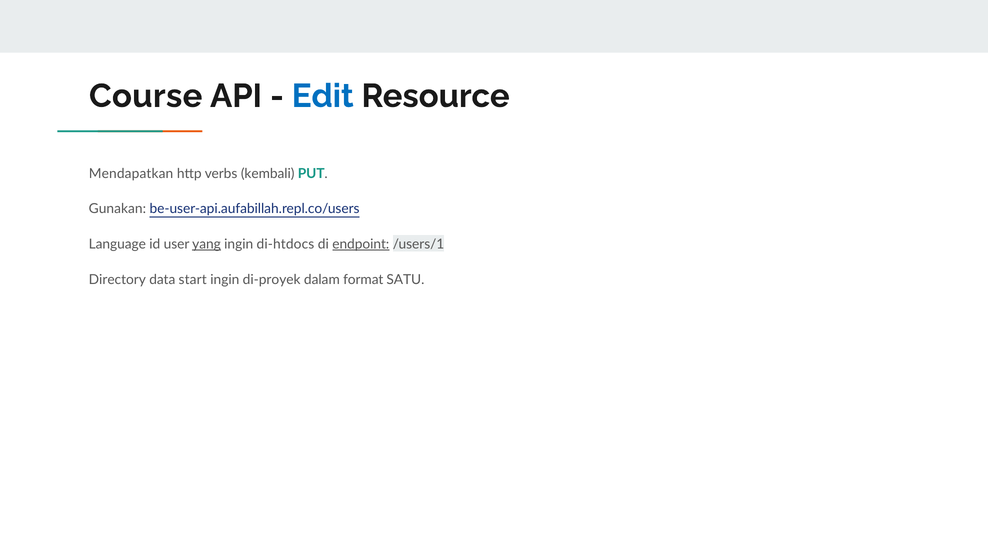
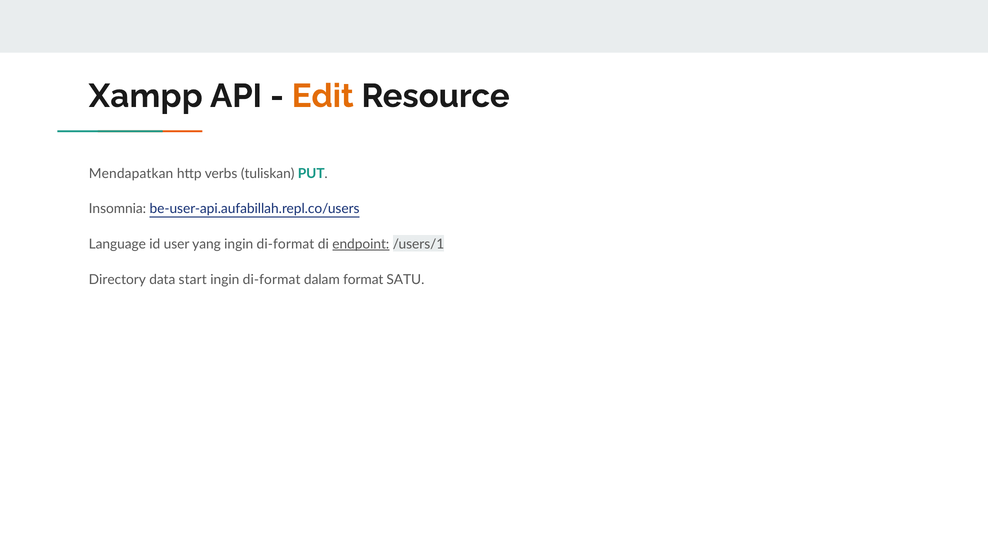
Course: Course -> Xampp (146, 96)
Edit colour: blue -> orange (323, 96)
kembali: kembali -> tuliskan (268, 173)
Gunakan: Gunakan -> Insomnia (117, 209)
yang underline: present -> none (207, 244)
di-htdocs: di-htdocs -> di-format (285, 244)
di-proyek: di-proyek -> di-format (272, 279)
